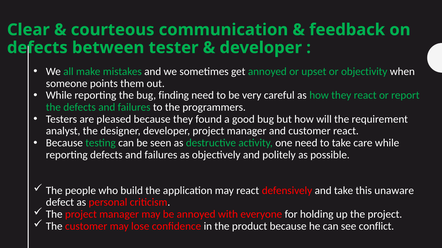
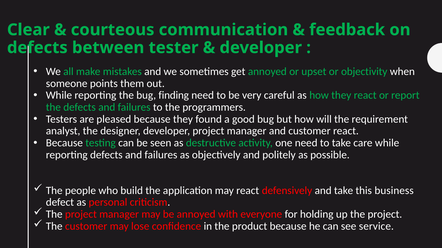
unaware: unaware -> business (394, 191)
conflict: conflict -> service (376, 227)
